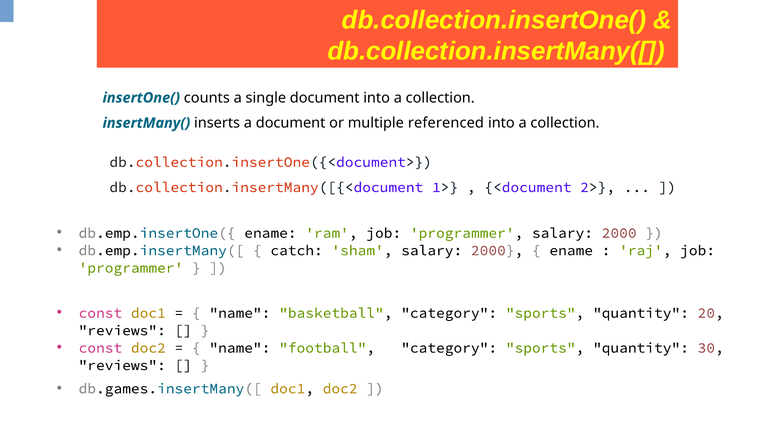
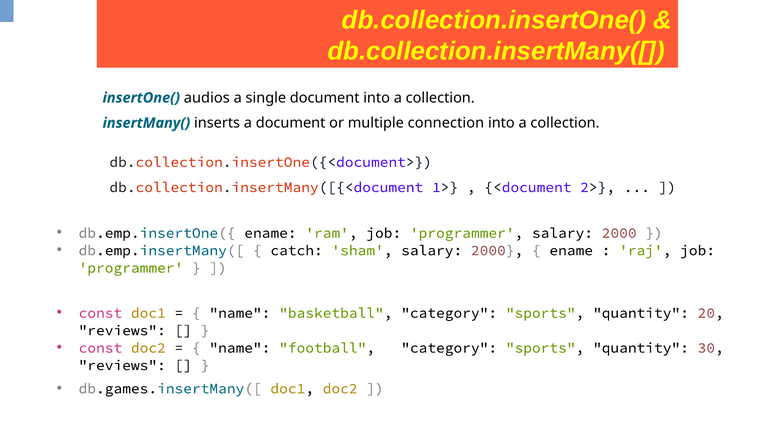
counts: counts -> audios (207, 98)
referenced: referenced -> connection (446, 123)
